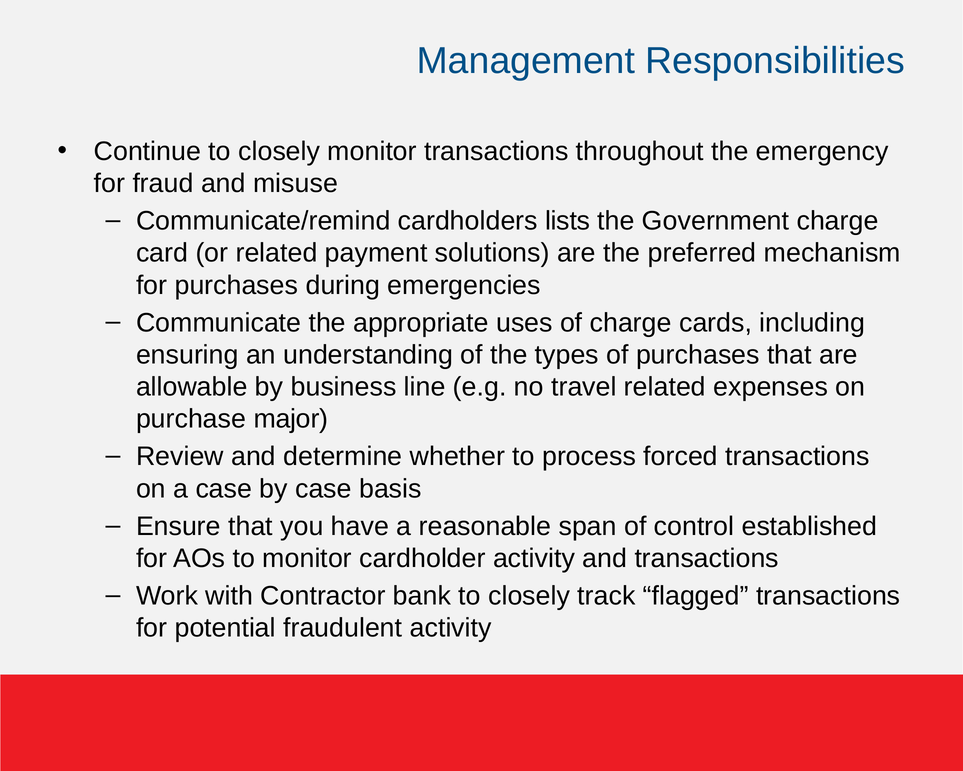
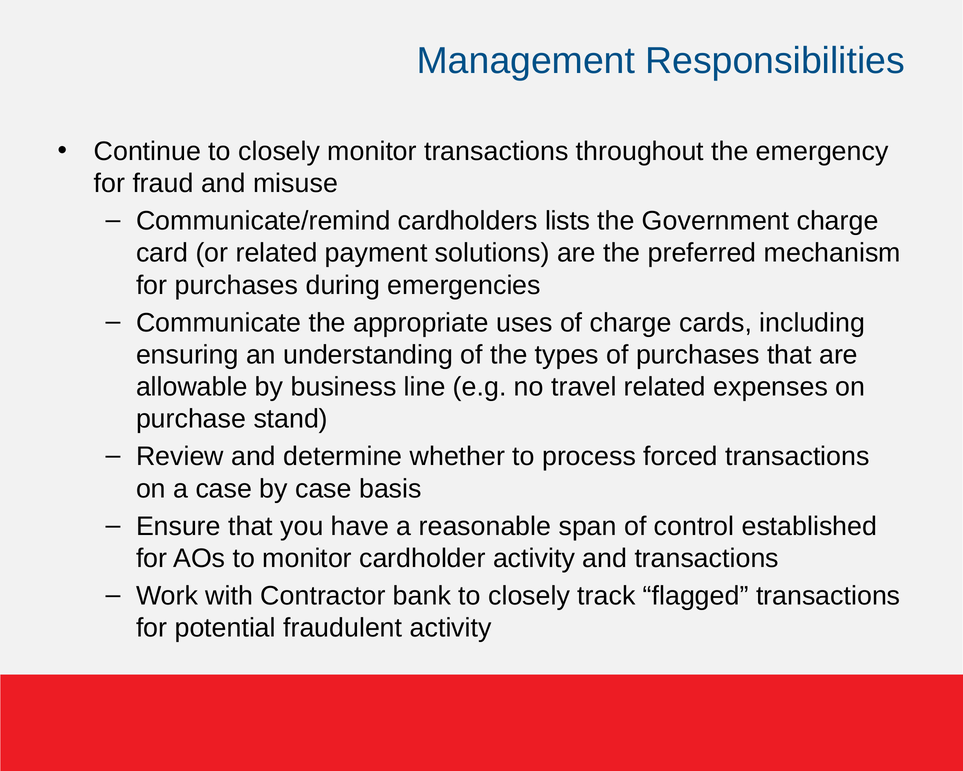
major: major -> stand (291, 419)
